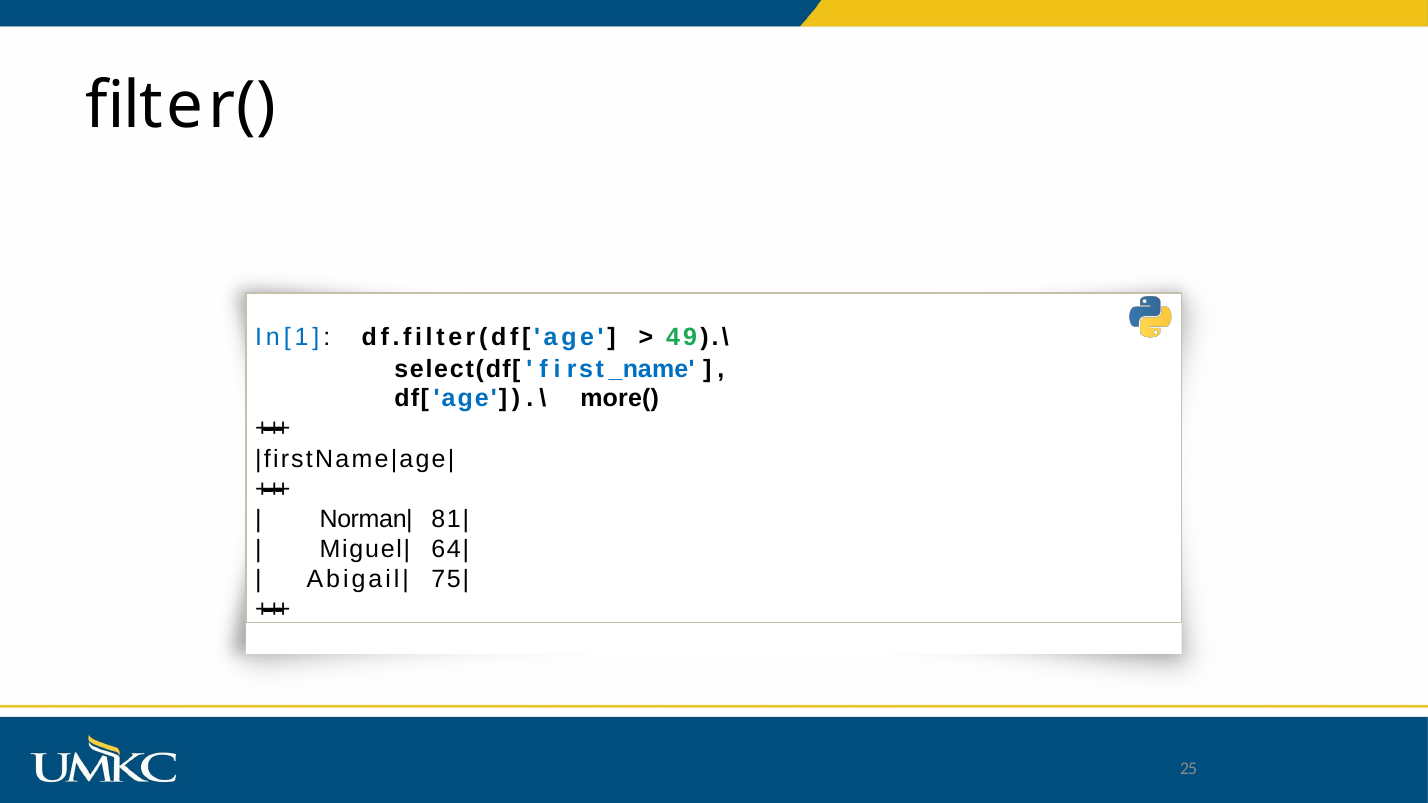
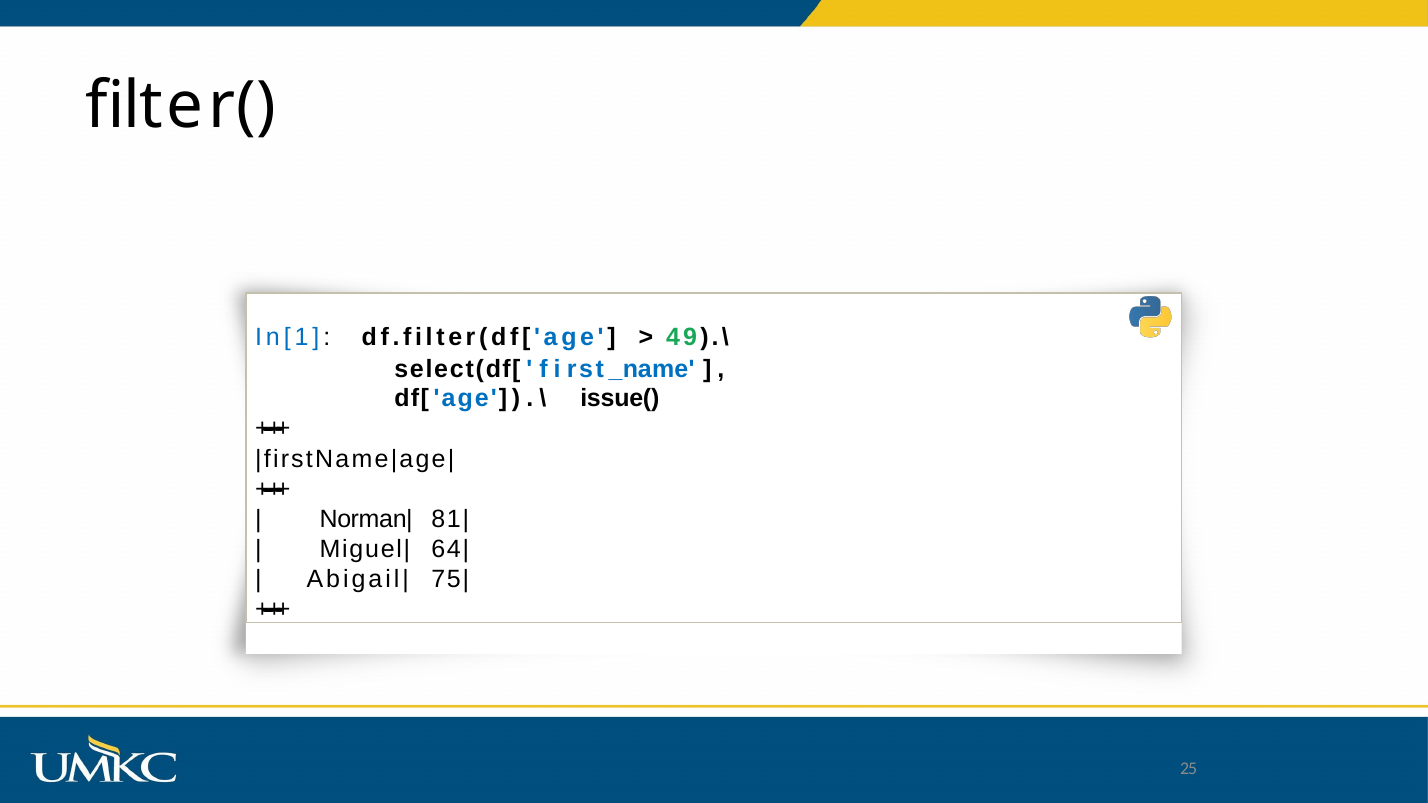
more(: more( -> issue( (620, 398)
